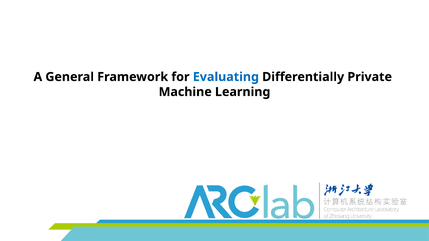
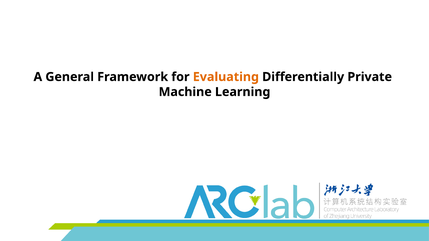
Evaluating colour: blue -> orange (226, 77)
